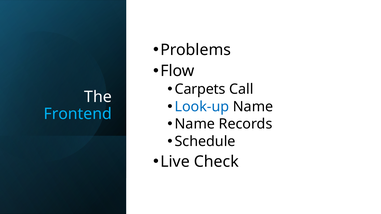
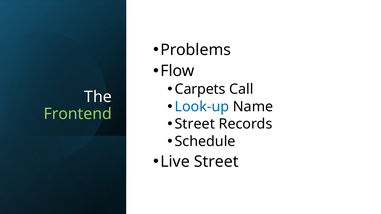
Frontend colour: light blue -> light green (78, 114)
Name: Name -> Street (195, 124)
Live Check: Check -> Street (216, 162)
